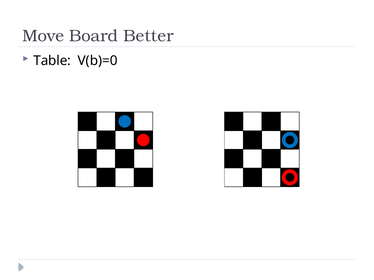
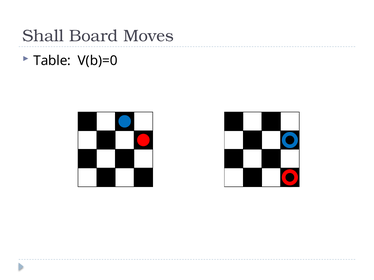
Move: Move -> Shall (43, 36)
Better: Better -> Moves (149, 36)
